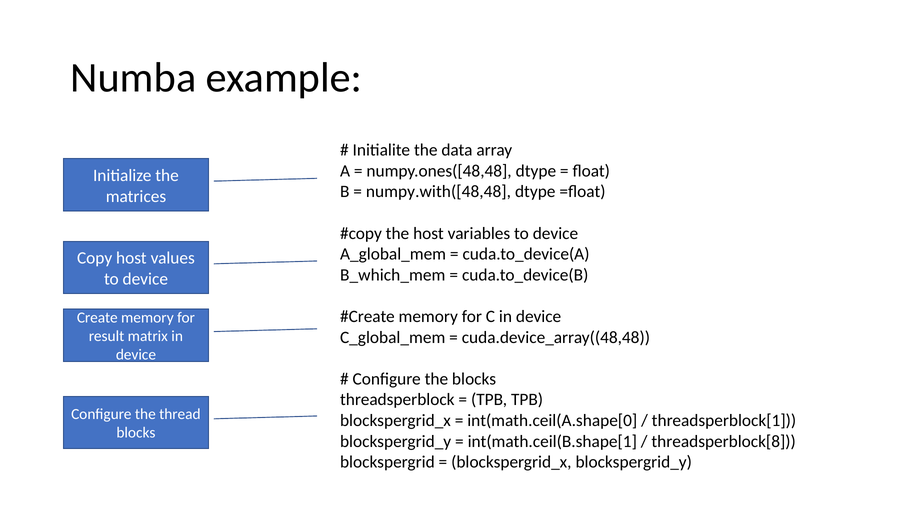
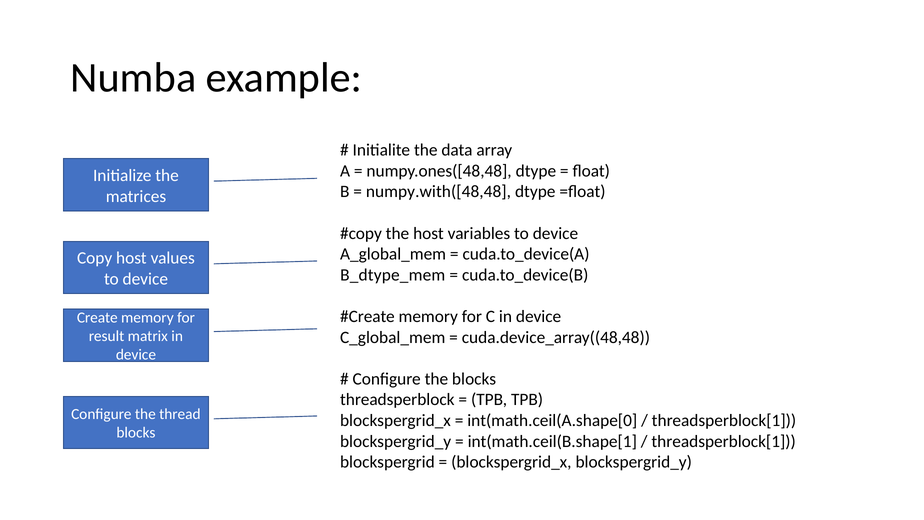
B_which_mem: B_which_mem -> B_dtype_mem (393, 275)
threadsperblock[8: threadsperblock[8 -> threadsperblock[1 (724, 441)
